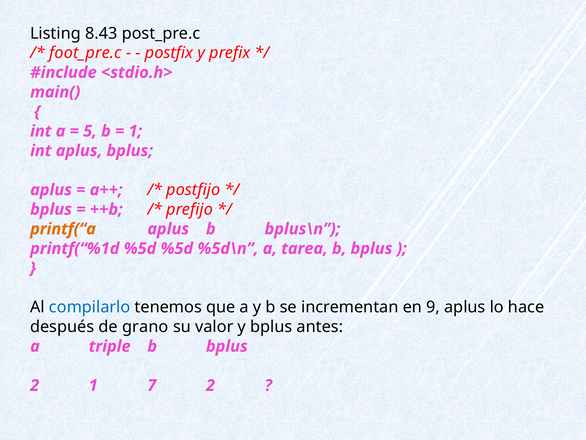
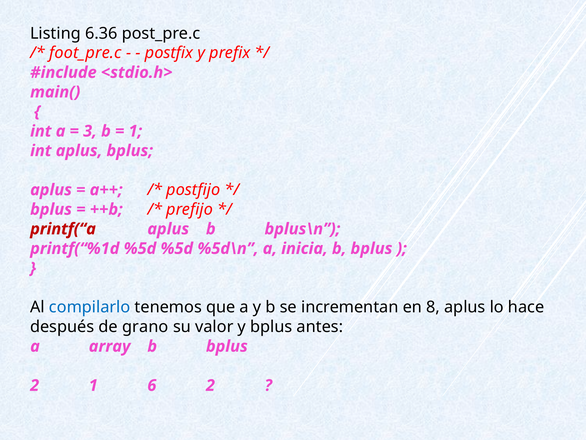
8.43: 8.43 -> 6.36 (101, 33)
5: 5 -> 3 (90, 131)
printf(“a colour: orange -> red (63, 229)
tarea: tarea -> inicia (304, 248)
9: 9 -> 8 (433, 307)
triple: triple -> array (110, 346)
7: 7 -> 6 (152, 385)
